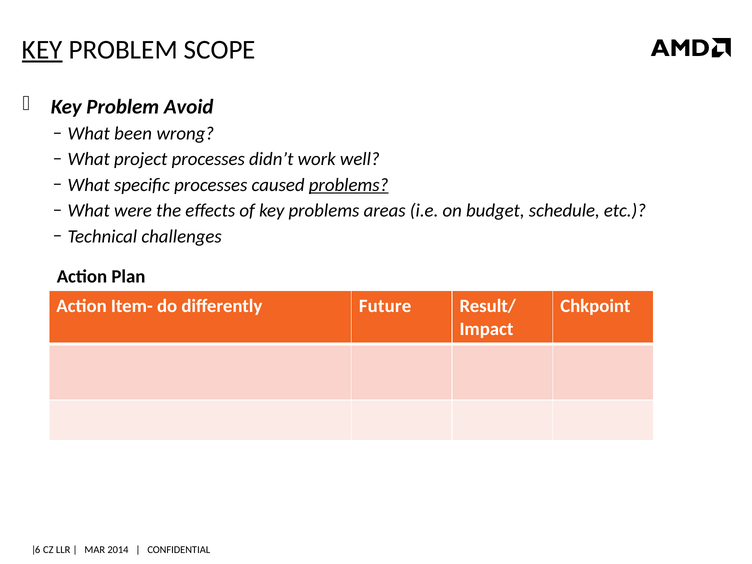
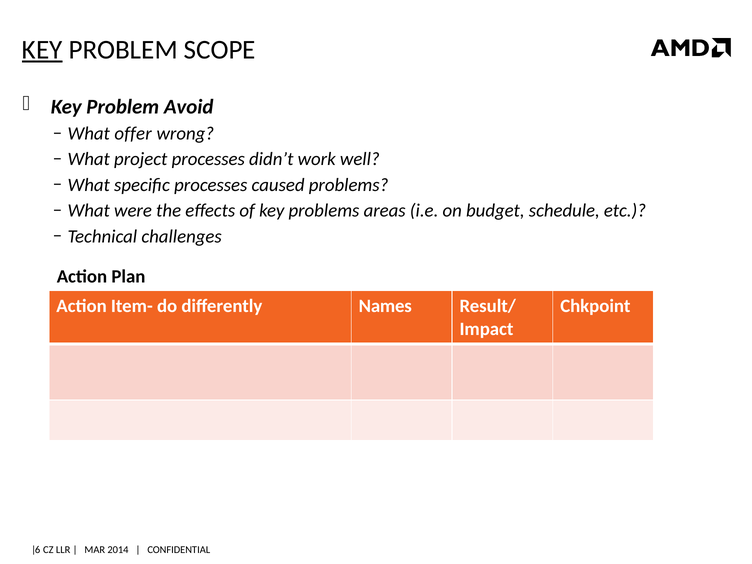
been: been -> offer (133, 134)
problems underline: present -> none (349, 185)
Future: Future -> Names (385, 306)
